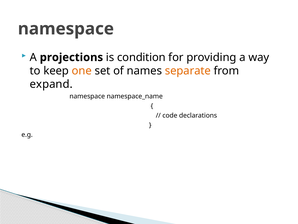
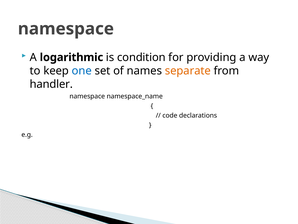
projections: projections -> logarithmic (71, 57)
one colour: orange -> blue (82, 71)
expand: expand -> handler (51, 84)
